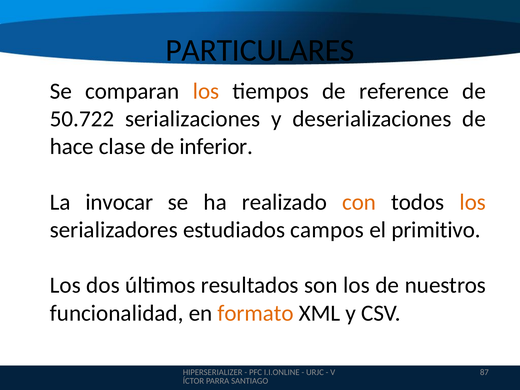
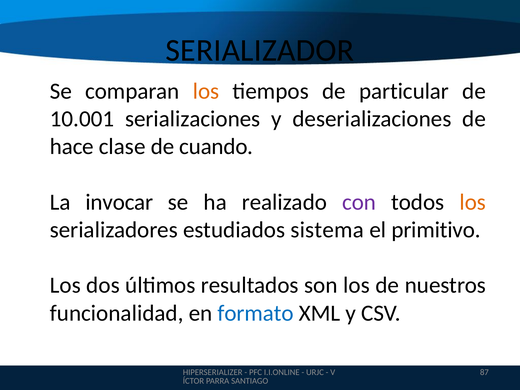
PARTICULARES: PARTICULARES -> SERIALIZADOR (260, 50)
reference: reference -> particular (404, 91)
50.722: 50.722 -> 10.001 (82, 119)
inferior: inferior -> cuando (216, 147)
con colour: orange -> purple (359, 202)
campos: campos -> sistema (327, 230)
formato colour: orange -> blue (256, 313)
